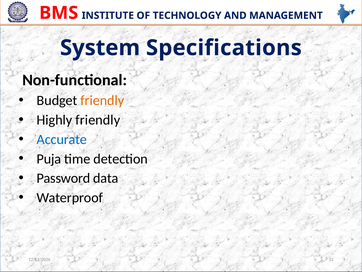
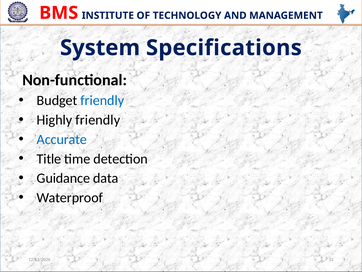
friendly colour: orange -> blue (102, 100)
Puja: Puja -> Title (49, 159)
Password: Password -> Guidance (63, 178)
